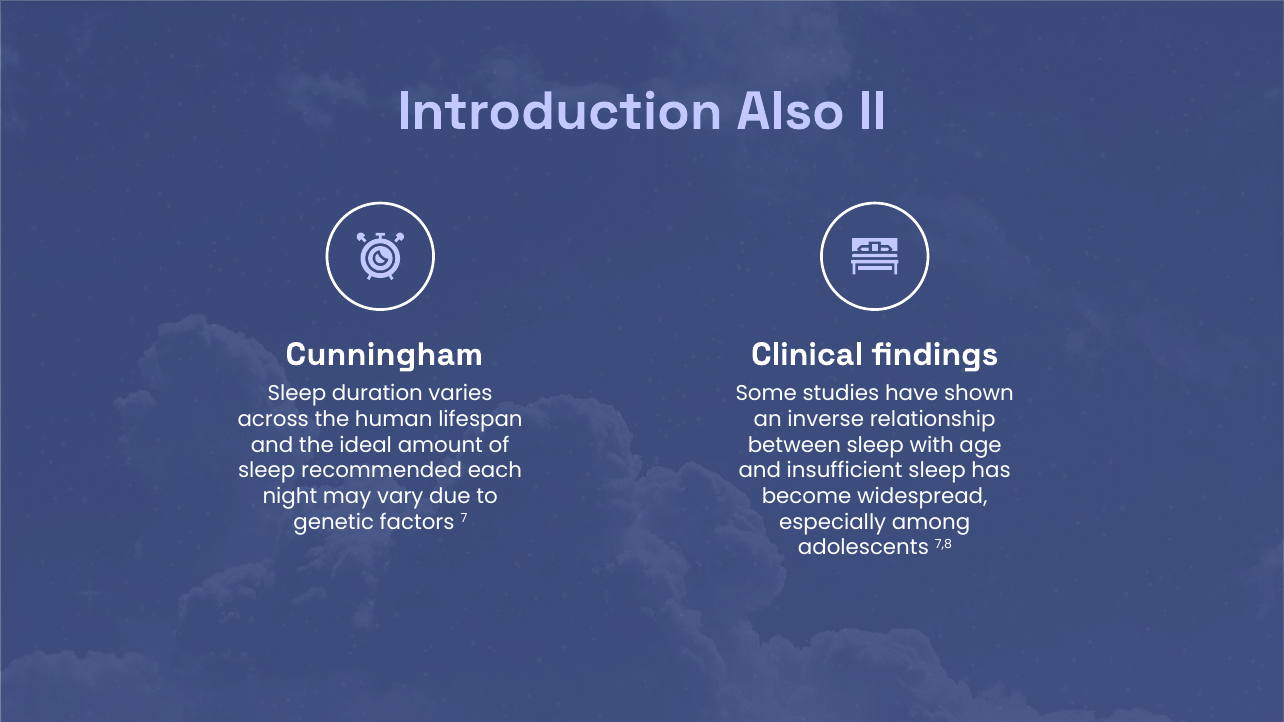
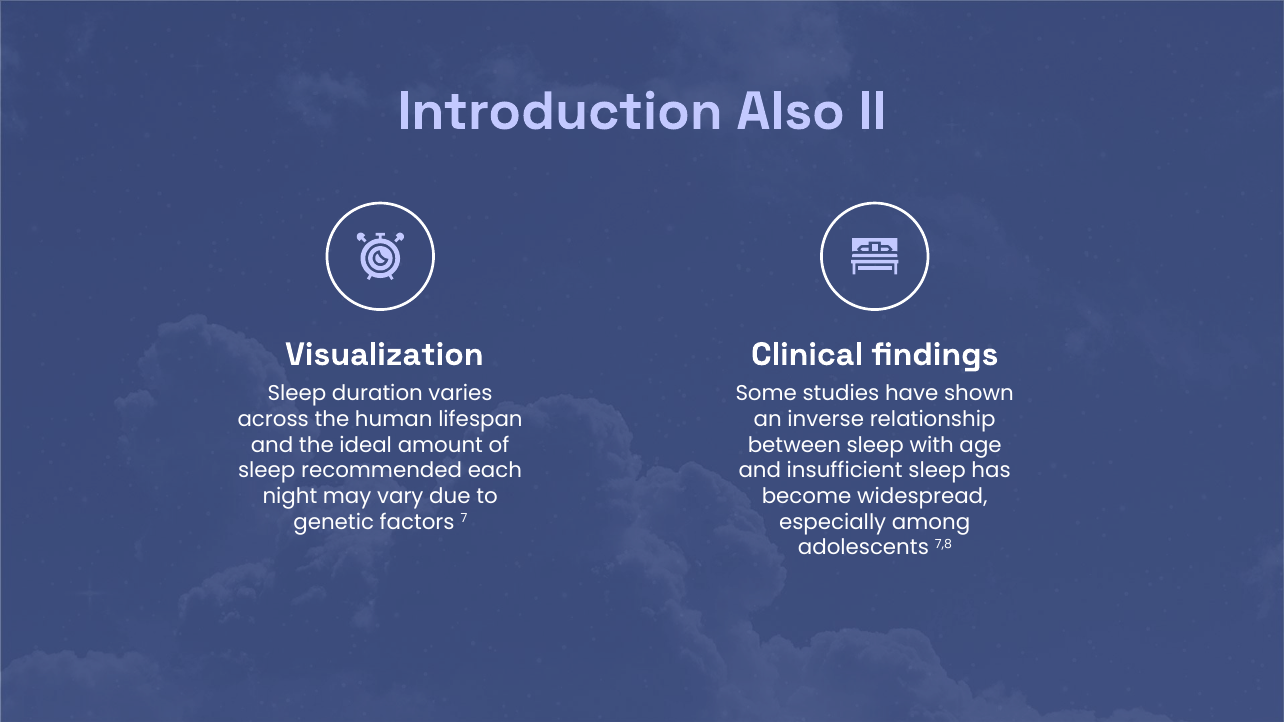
Cunningham: Cunningham -> Visualization (384, 354)
